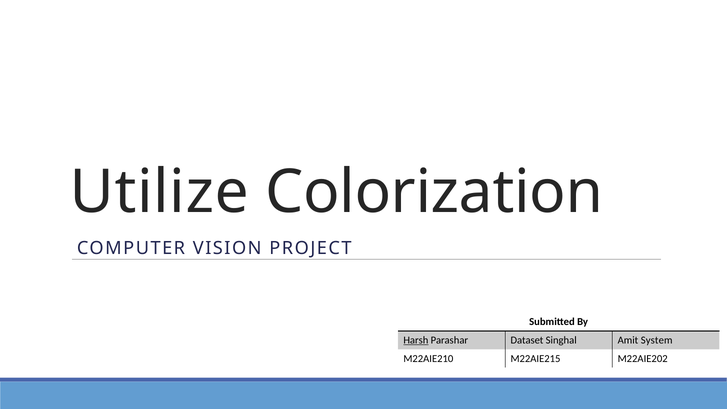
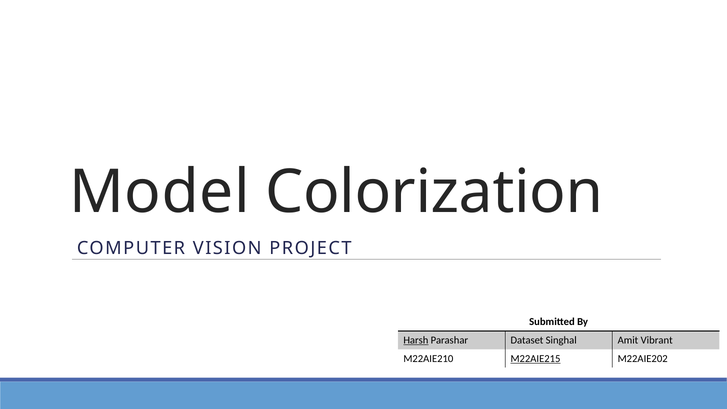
Utilize: Utilize -> Model (159, 192)
System: System -> Vibrant (657, 340)
M22AIE215 underline: none -> present (536, 359)
